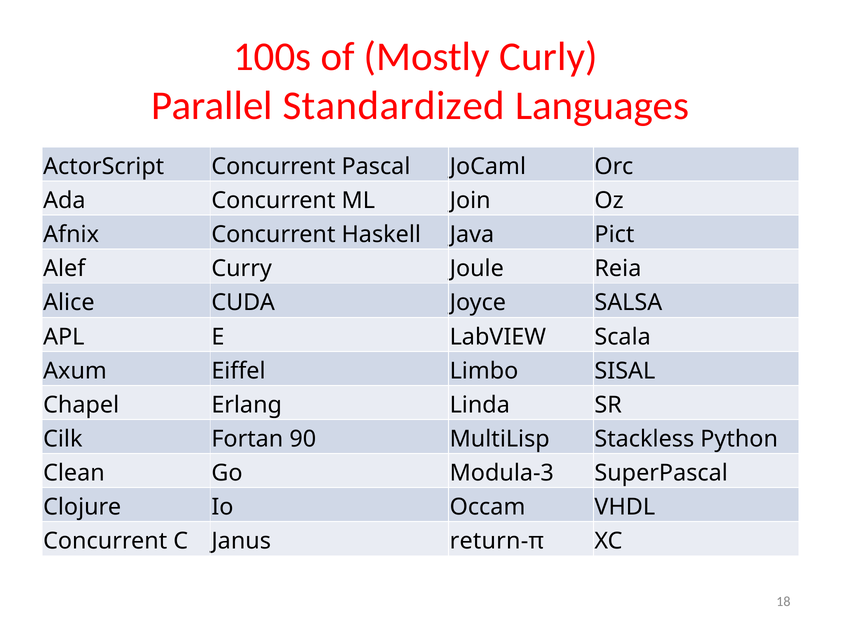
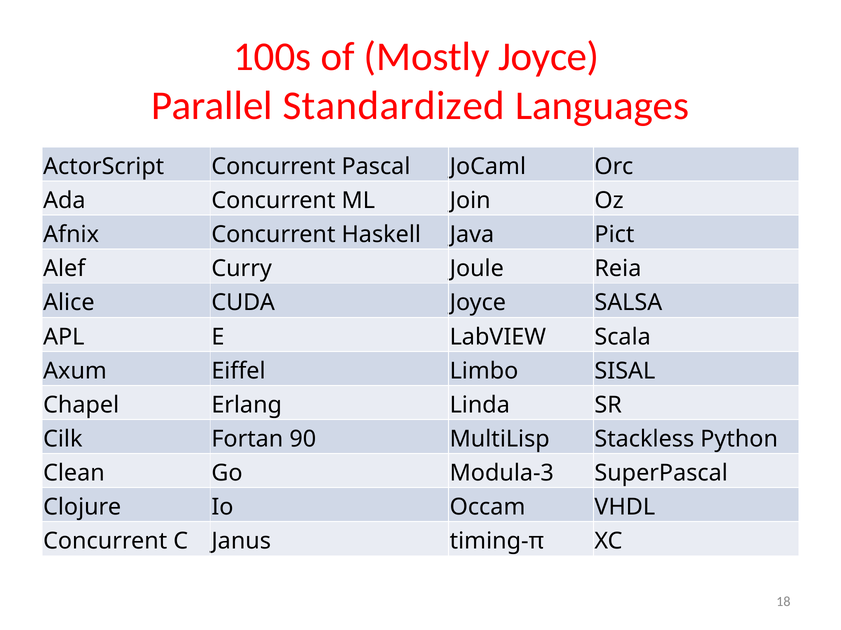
Mostly Curly: Curly -> Joyce (549, 57)
return-π: return-π -> timing-π (497, 542)
